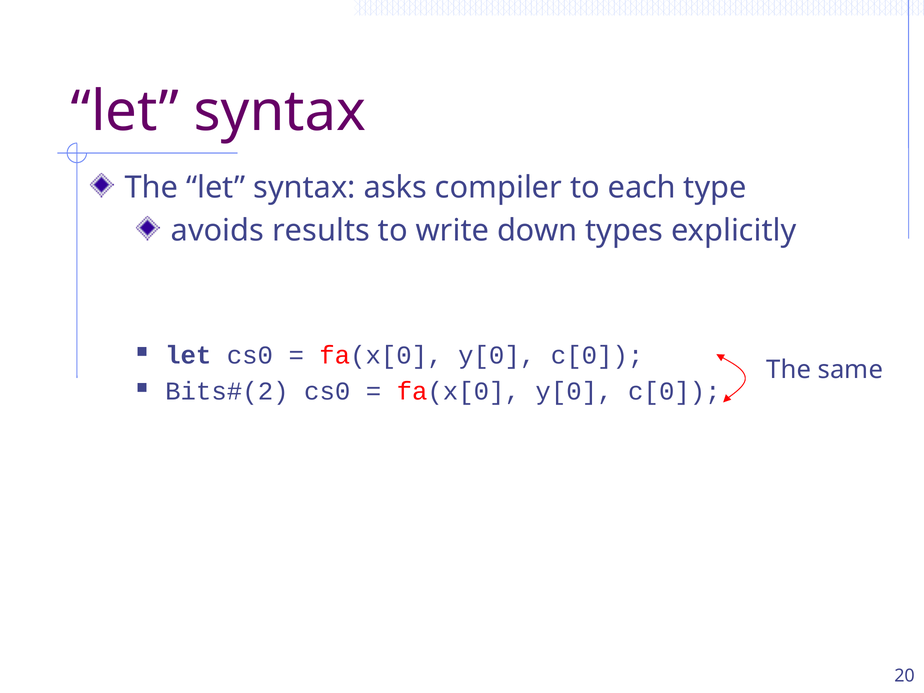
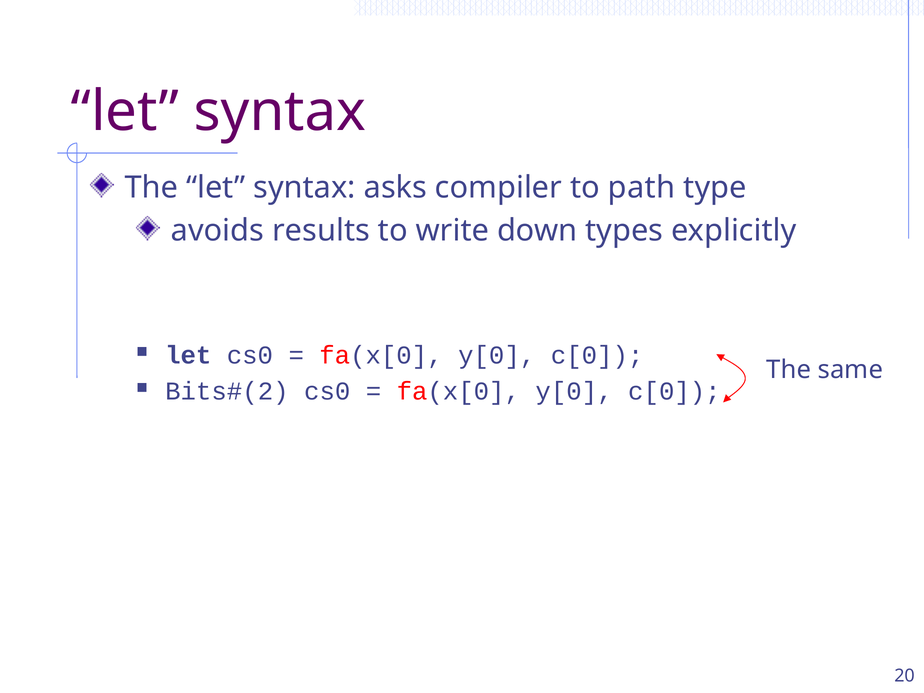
each: each -> path (642, 187)
